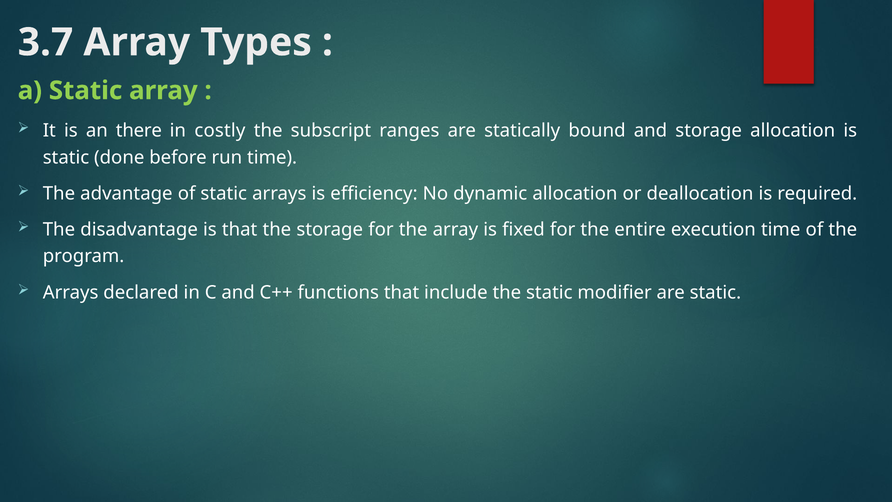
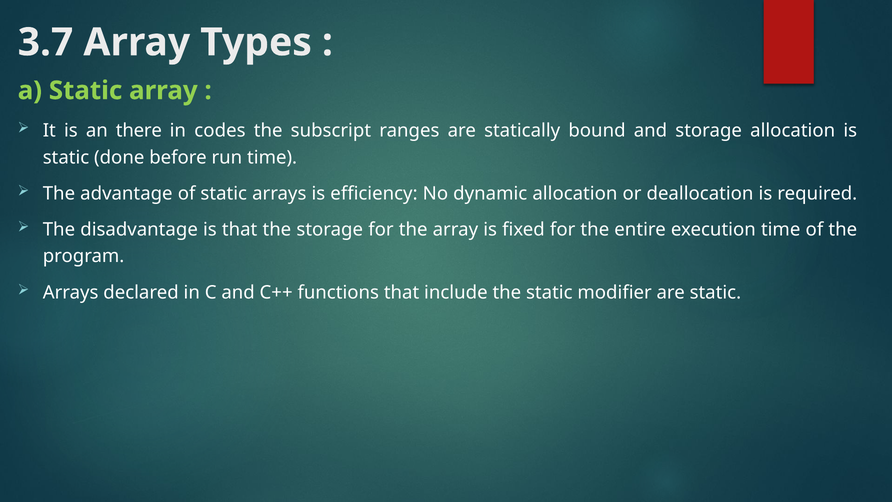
costly: costly -> codes (220, 131)
